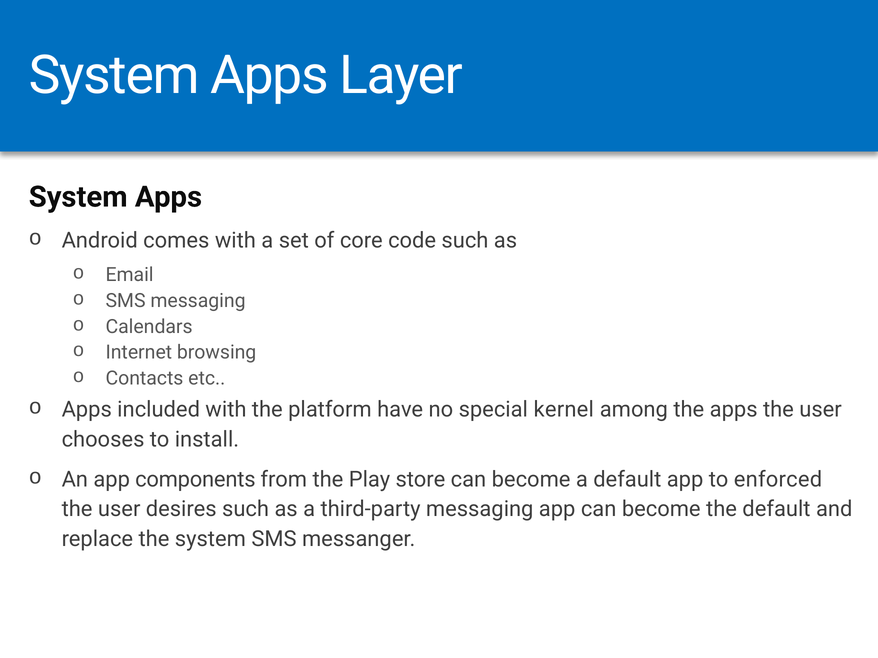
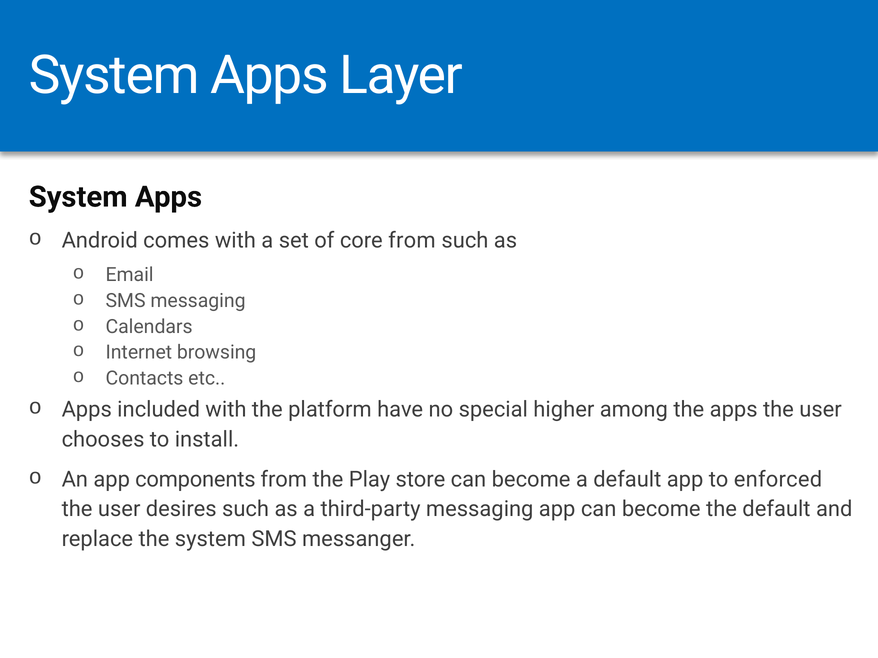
core code: code -> from (412, 241)
kernel: kernel -> higher (564, 410)
